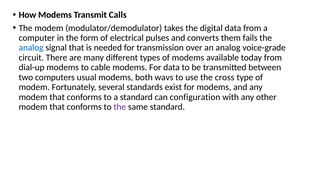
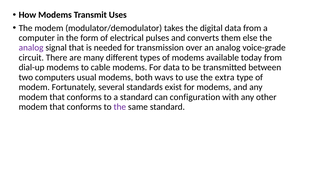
Calls: Calls -> Uses (118, 15)
fails: fails -> else (250, 38)
analog colour: blue -> purple (31, 48)
cross: cross -> extra (225, 78)
